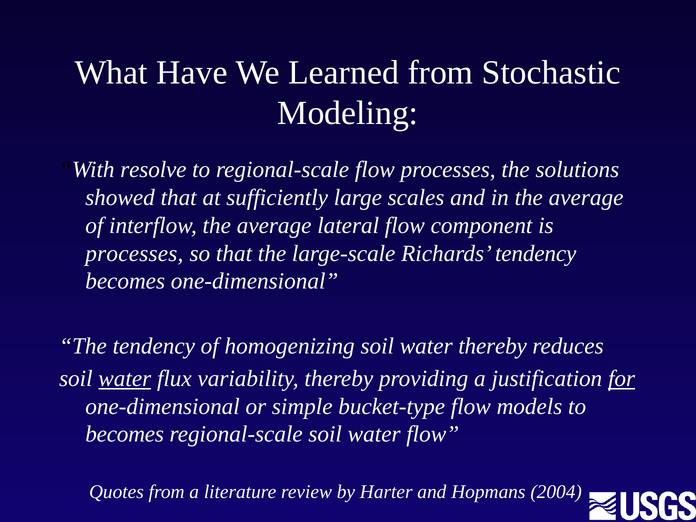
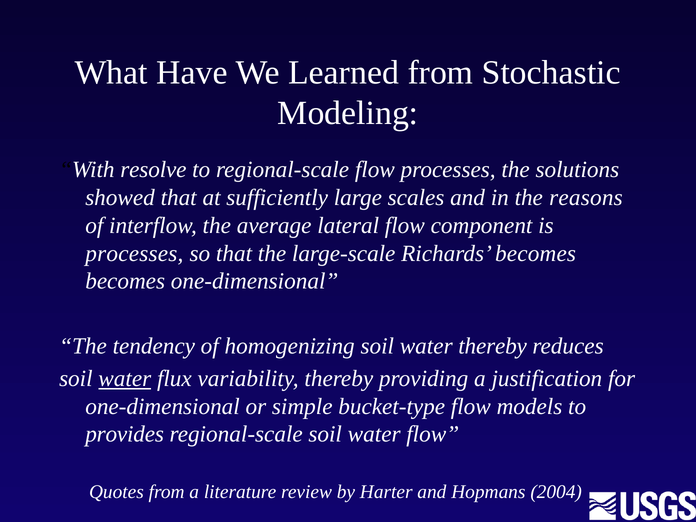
in the average: average -> reasons (586, 198)
Richards tendency: tendency -> becomes (536, 253)
for underline: present -> none (622, 379)
becomes: becomes -> provides (125, 434)
